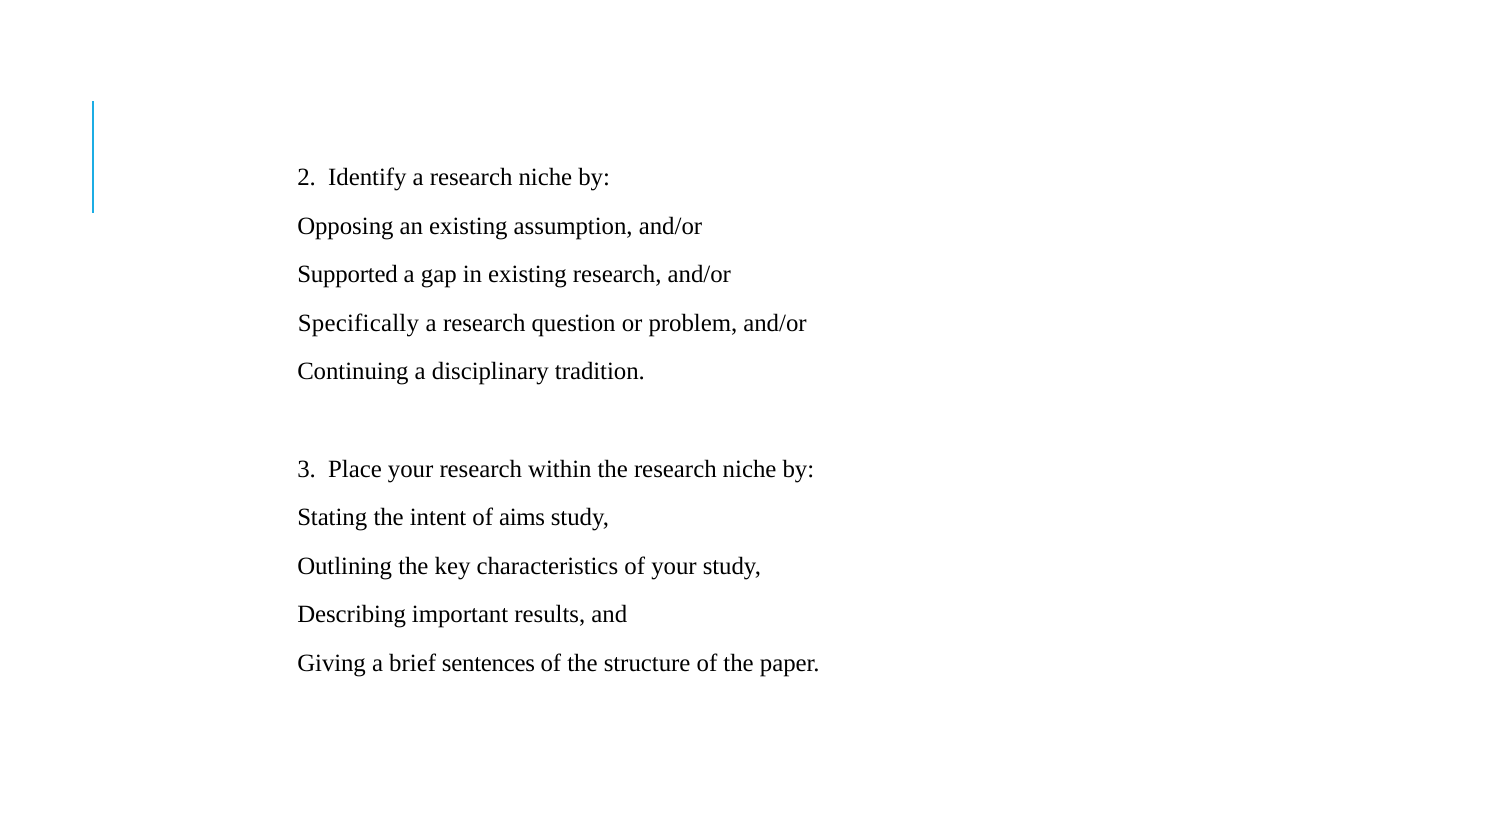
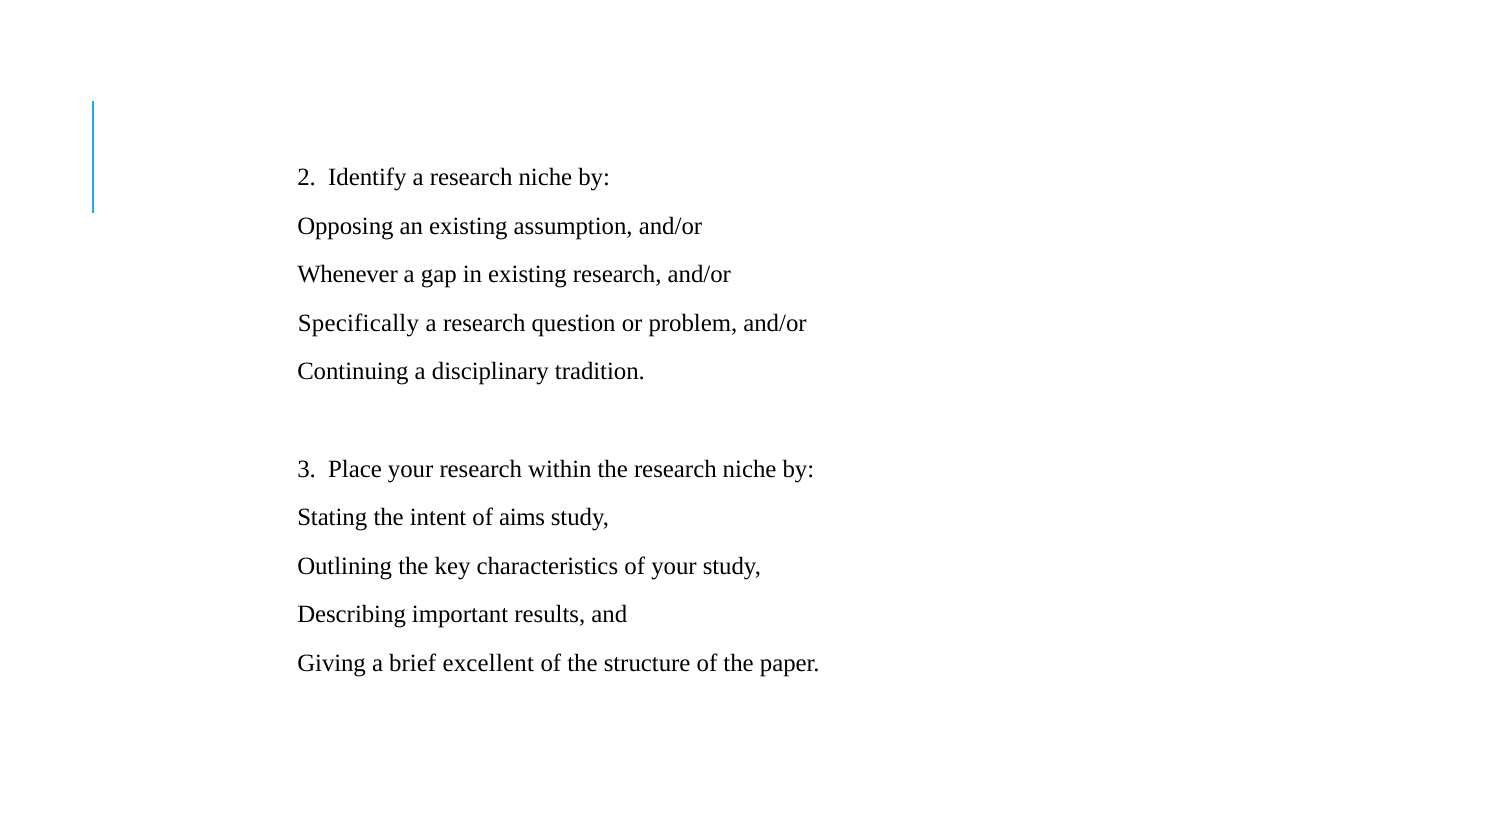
Supported: Supported -> Whenever (348, 275)
sentences: sentences -> excellent (488, 663)
